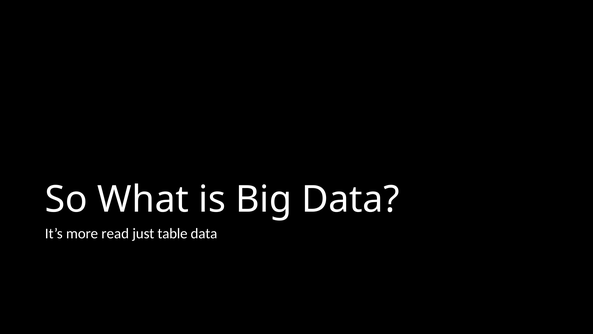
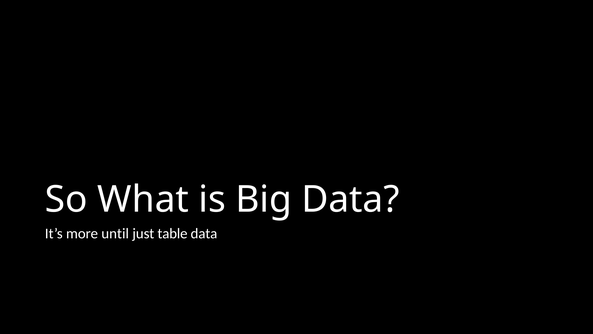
read: read -> until (115, 233)
